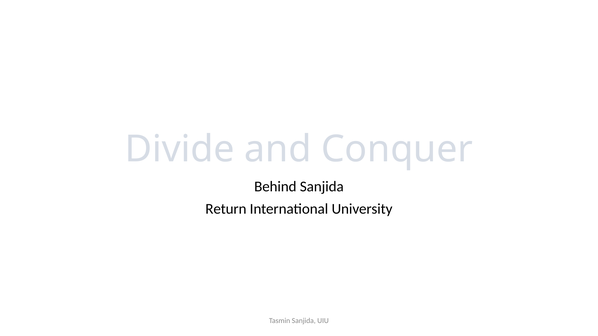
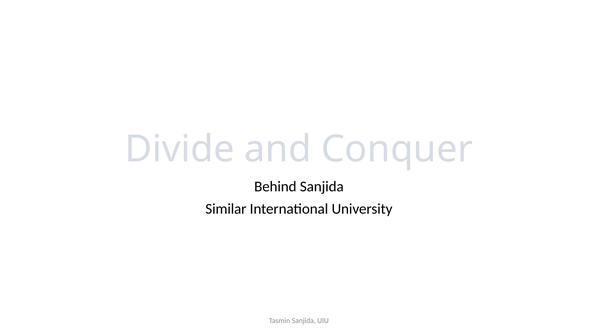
Return: Return -> Similar (226, 209)
